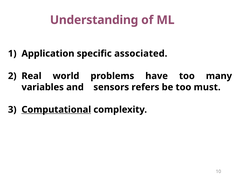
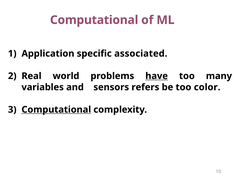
Understanding: Understanding -> Computational (94, 20)
have underline: none -> present (157, 76)
must: must -> color (207, 87)
